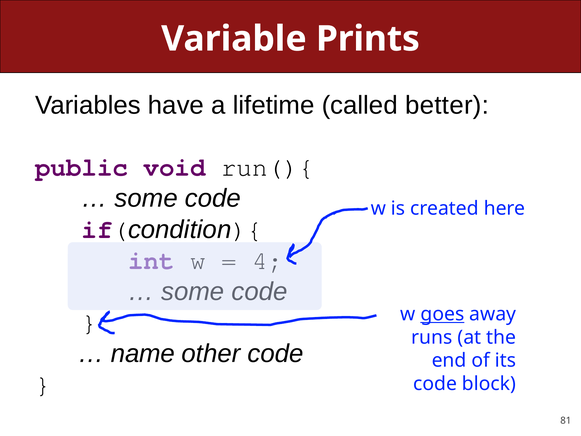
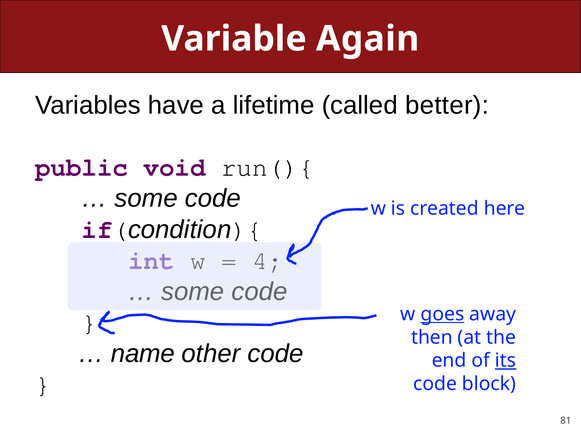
Prints: Prints -> Again (368, 39)
runs: runs -> then (432, 337)
its underline: none -> present (506, 360)
